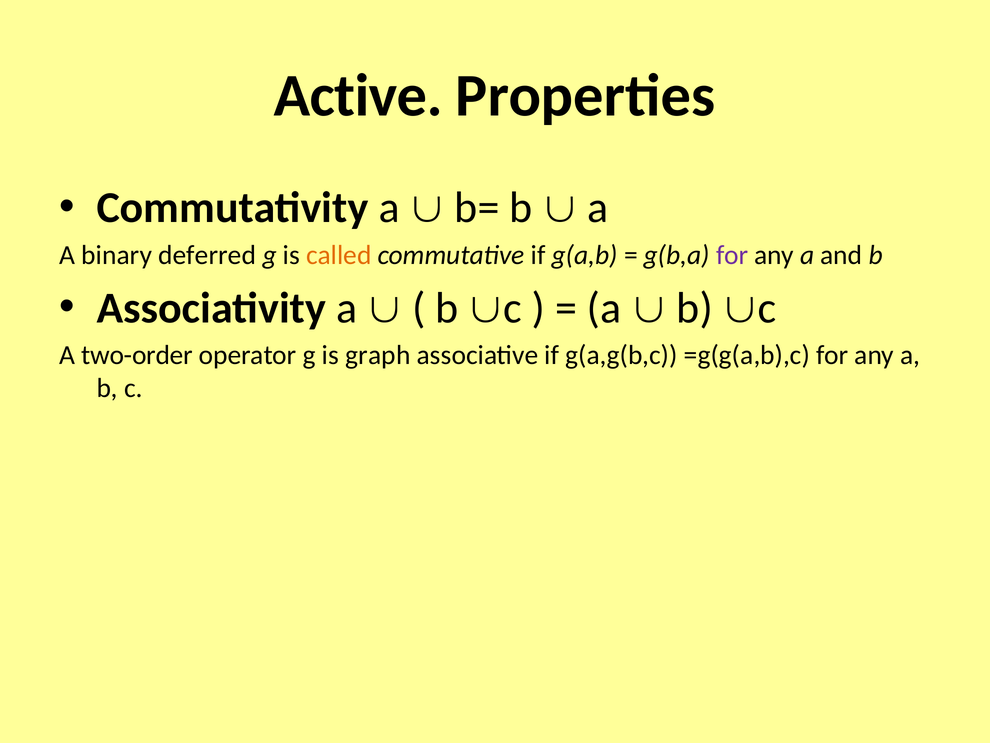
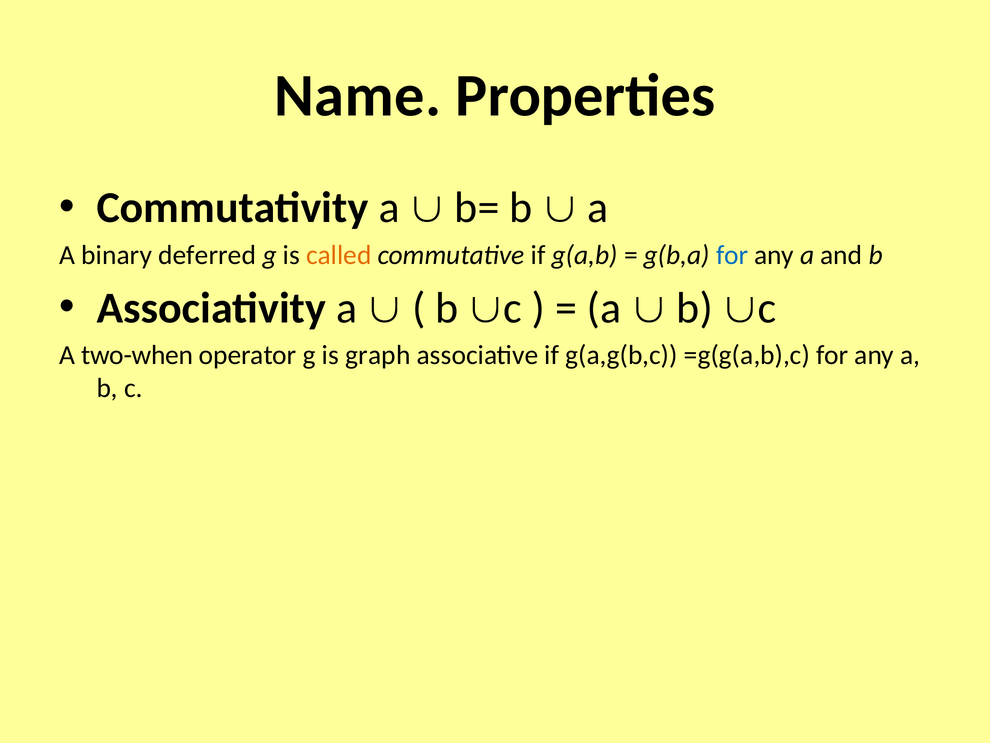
Active: Active -> Name (358, 96)
for colour: purple -> blue (732, 255)
two-order: two-order -> two-when (137, 355)
